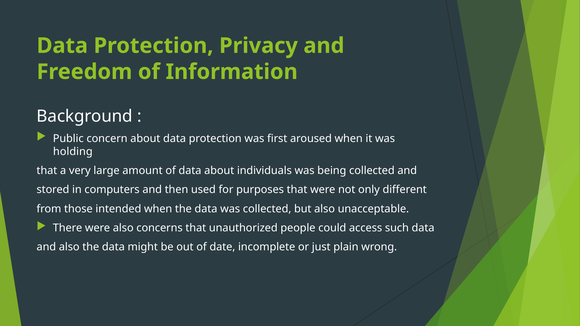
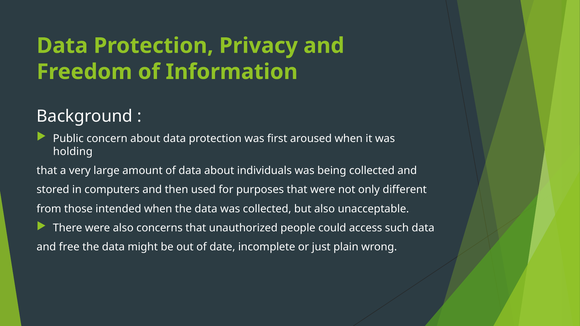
and also: also -> free (69, 247)
